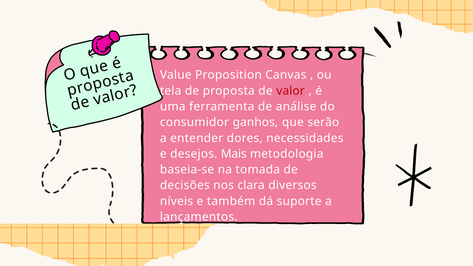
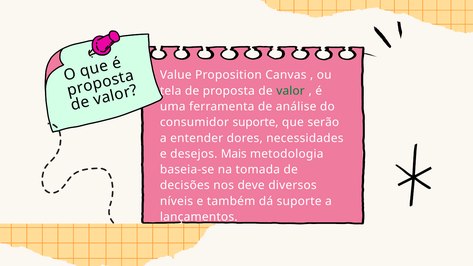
valor colour: red -> green (291, 91)
consumidor ganhos: ganhos -> suporte (256, 122)
clara: clara -> deve (251, 185)
